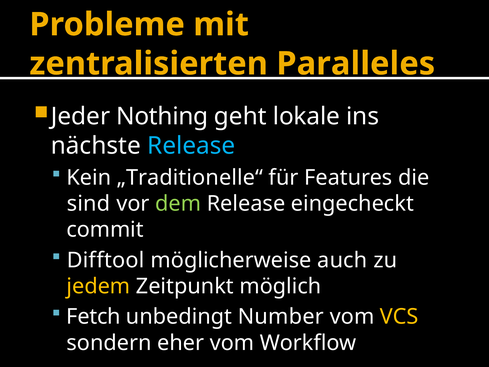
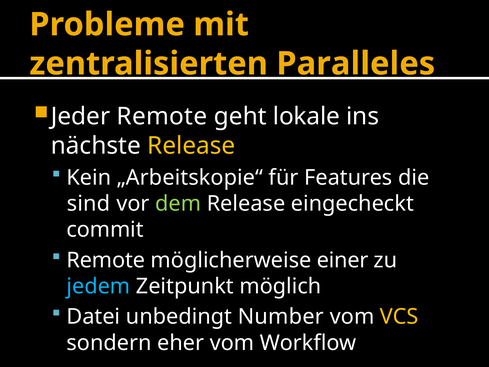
Jeder Nothing: Nothing -> Remote (162, 116)
Release colour: light blue -> yellow (191, 146)
„Traditionelle“: „Traditionelle“ -> „Arbeitskopie“ (190, 177)
Difftool: Difftool -> Remote (106, 260)
auch: auch -> einer (343, 260)
jedem colour: yellow -> light blue (98, 286)
Fetch: Fetch -> Datei (93, 317)
